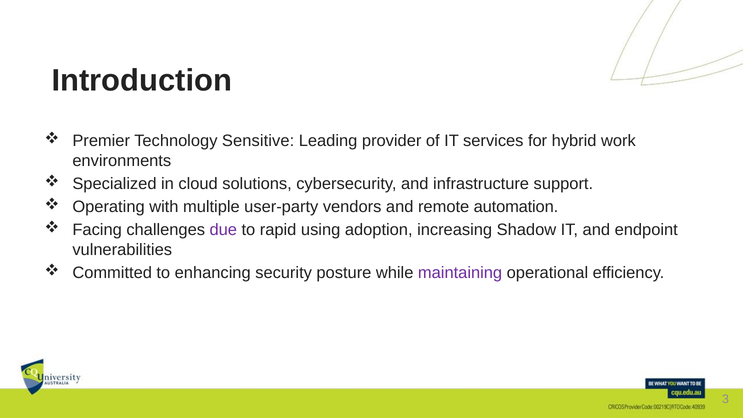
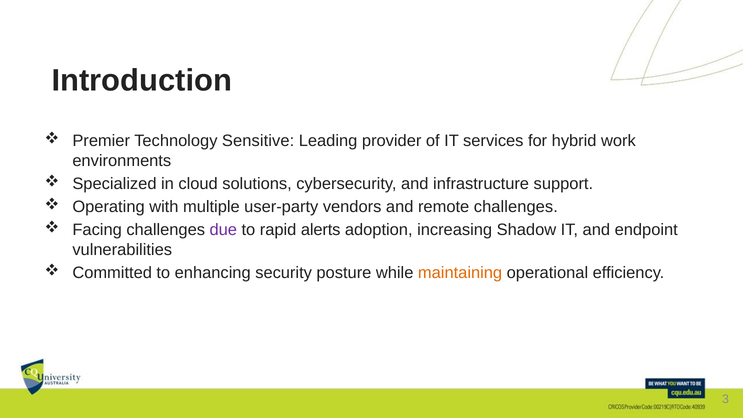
remote automation: automation -> challenges (516, 207)
using: using -> alerts (321, 230)
maintaining colour: purple -> orange (460, 273)
